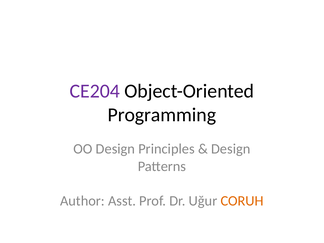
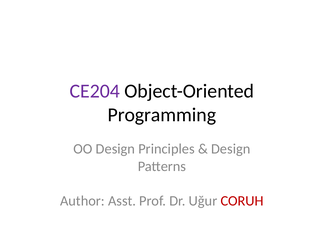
CORUH colour: orange -> red (242, 201)
